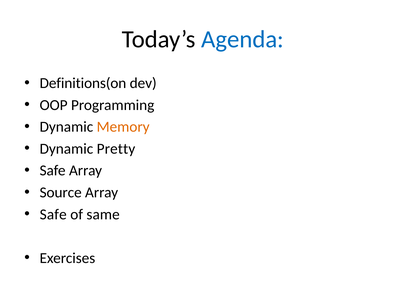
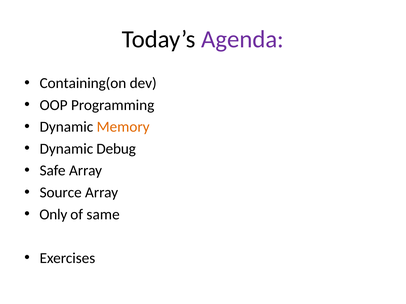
Agenda colour: blue -> purple (243, 39)
Definitions(on: Definitions(on -> Containing(on (83, 83)
Pretty: Pretty -> Debug (116, 149)
Safe: Safe -> Only (53, 215)
